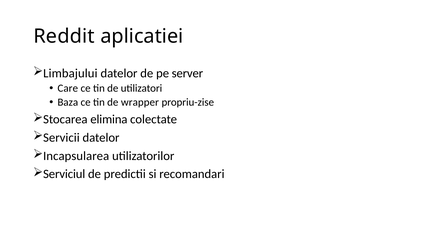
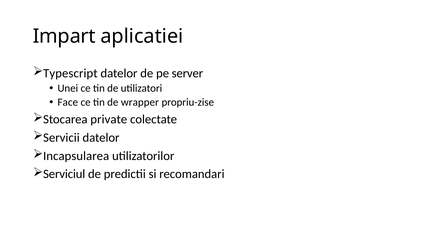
Reddit: Reddit -> Impart (64, 36)
Limbajului: Limbajului -> Typescript (70, 73)
Care: Care -> Unei (68, 88)
Baza: Baza -> Face (68, 102)
elimina: elimina -> private (109, 120)
